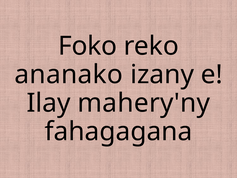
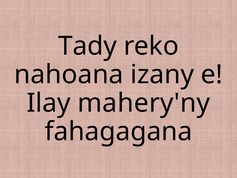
Foko: Foko -> Tady (87, 46)
ananako: ananako -> nahoana (69, 74)
